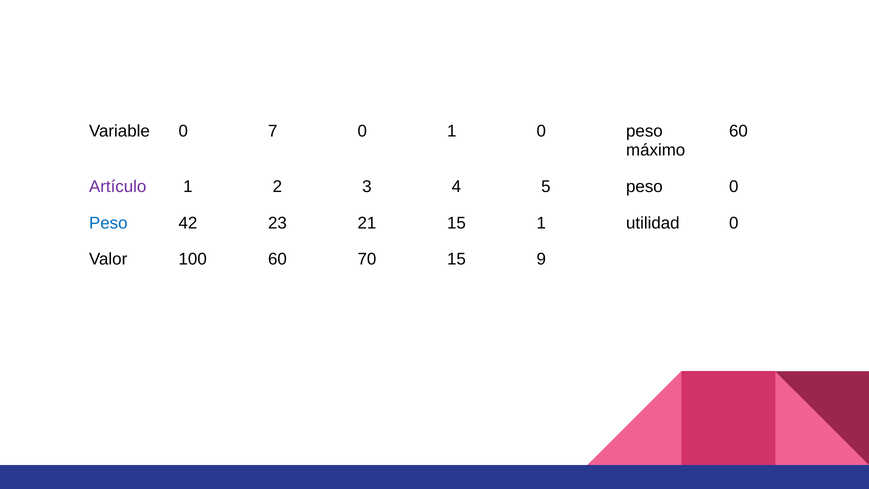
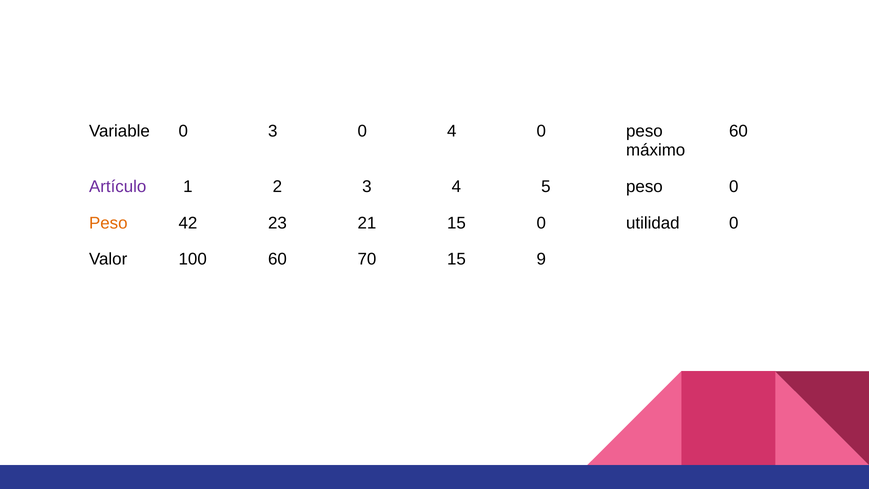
0 7: 7 -> 3 (273, 131)
0 1: 1 -> 4 (452, 131)
Peso colour: blue -> orange (108, 223)
15 1: 1 -> 0 (541, 223)
